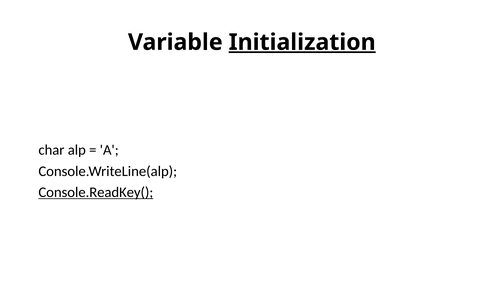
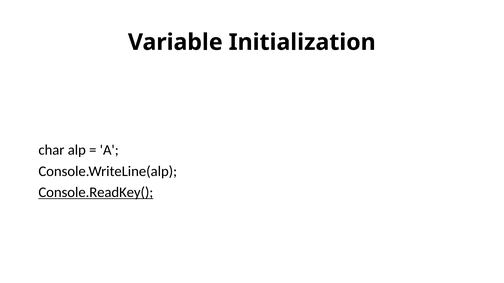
Initialization underline: present -> none (302, 42)
